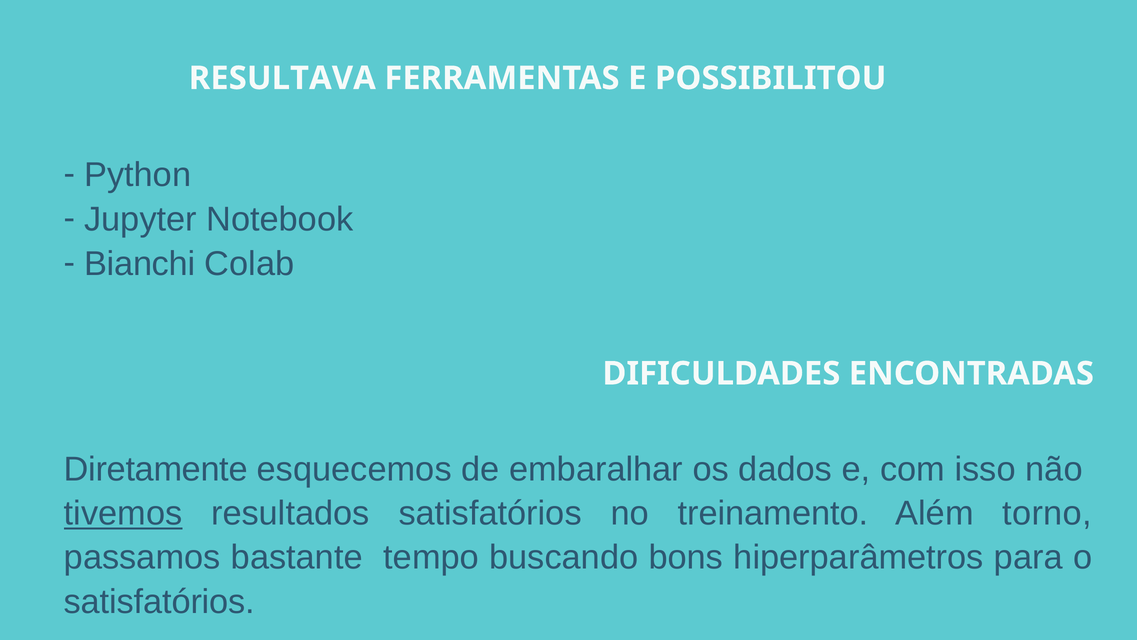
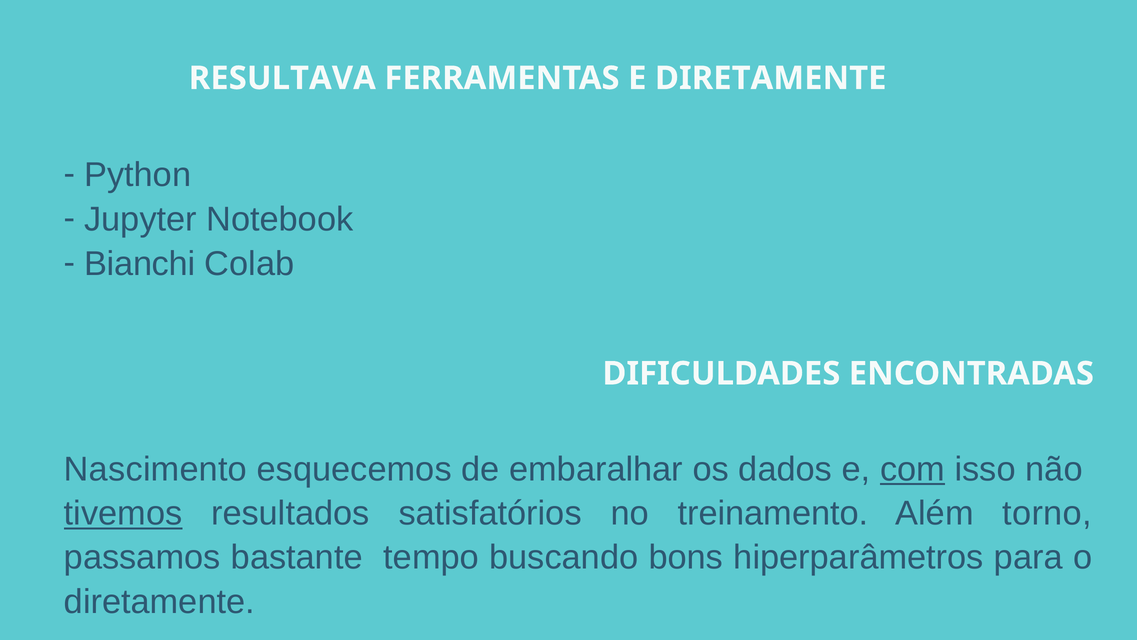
E POSSIBILITOU: POSSIBILITOU -> DIRETAMENTE (771, 78)
Diretamente: Diretamente -> Nascimento (156, 469)
com underline: none -> present (912, 469)
satisfatórios: satisfatórios -> diretamente (159, 601)
